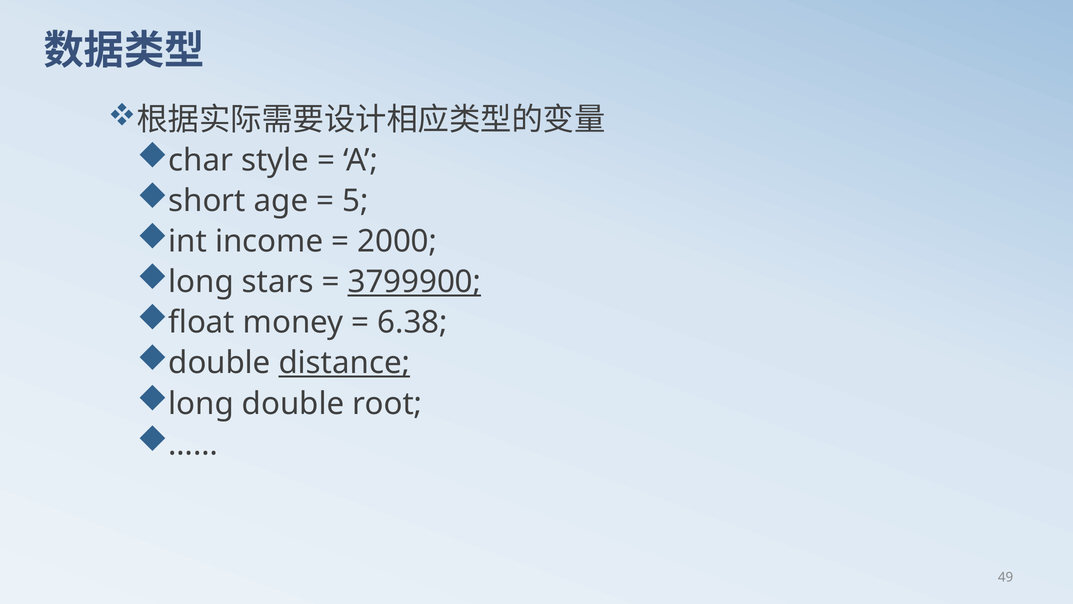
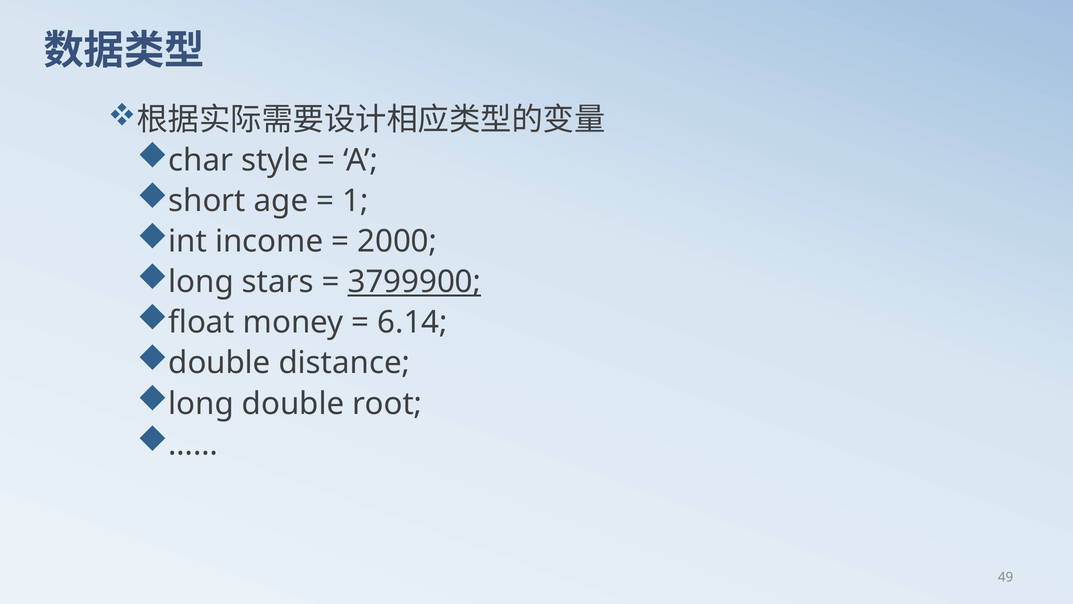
5: 5 -> 1 (355, 201)
6.38: 6.38 -> 6.14 (413, 322)
distance underline: present -> none (344, 363)
